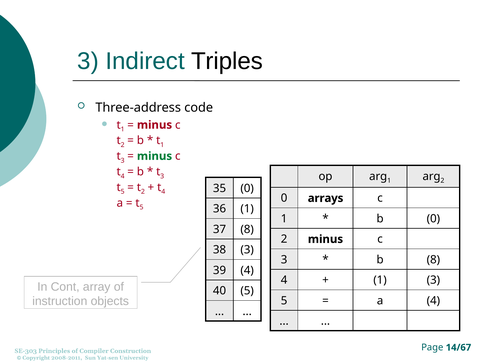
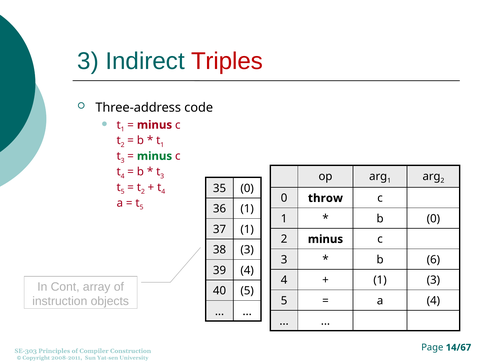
Triples colour: black -> red (227, 61)
arrays: arrays -> throw (325, 198)
37 8: 8 -> 1 (247, 229)
b 8: 8 -> 6 (433, 260)
